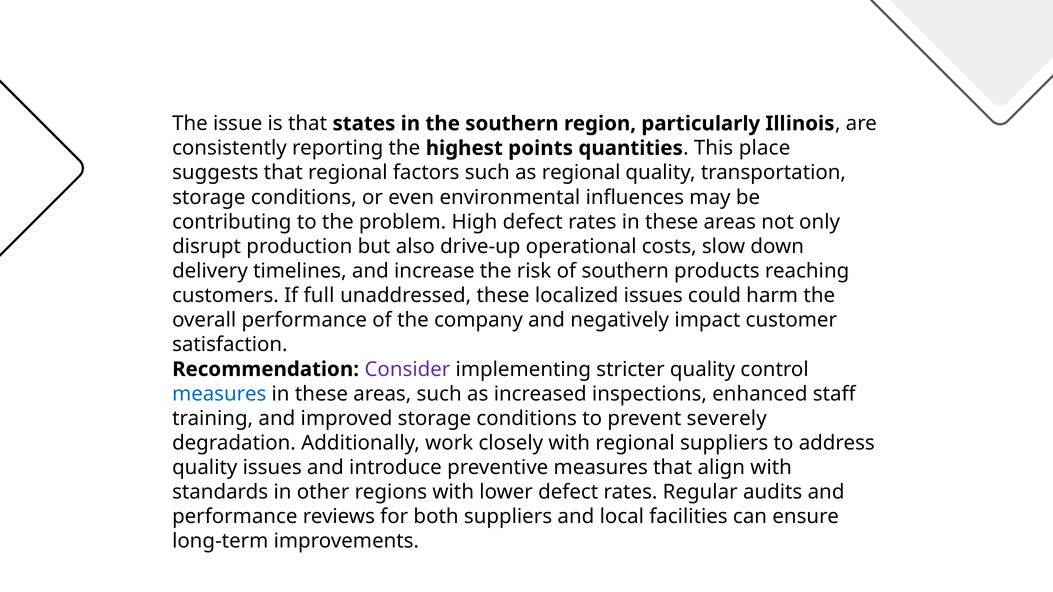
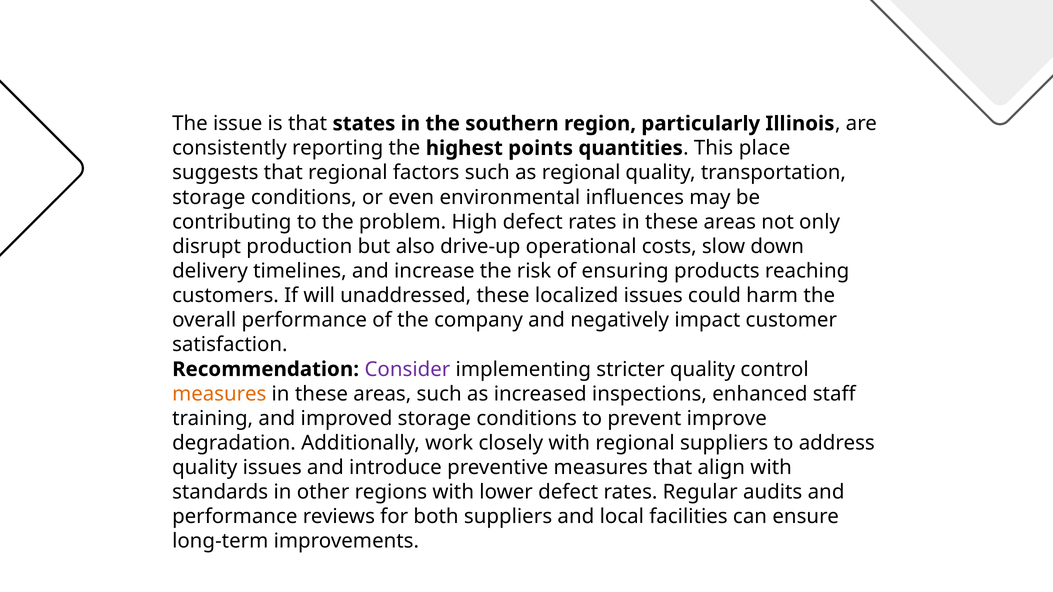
of southern: southern -> ensuring (625, 271)
full: full -> will (319, 296)
measures colour: blue -> orange (219, 394)
severely: severely -> improve (727, 419)
